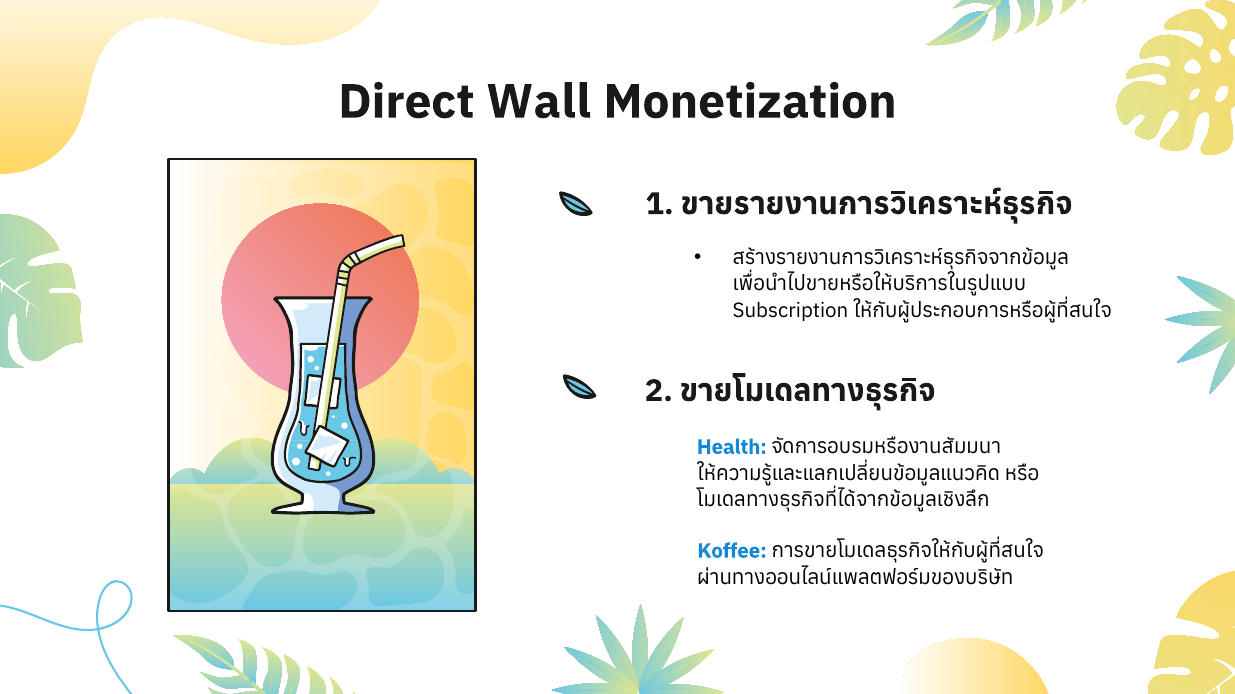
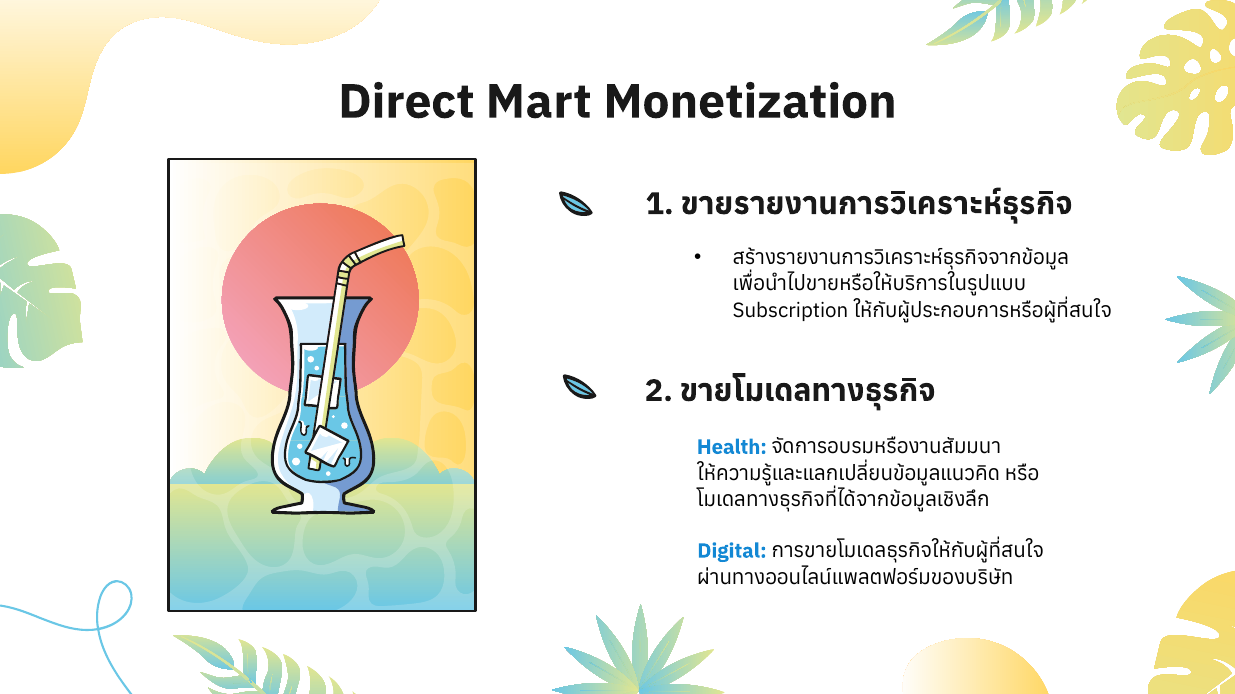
Wall: Wall -> Mart (539, 102)
Koffee: Koffee -> Digital (732, 551)
